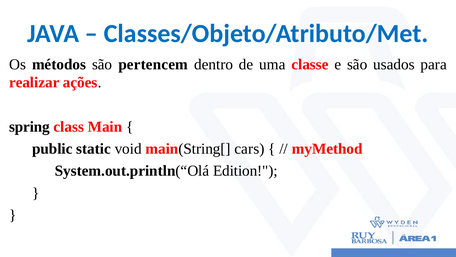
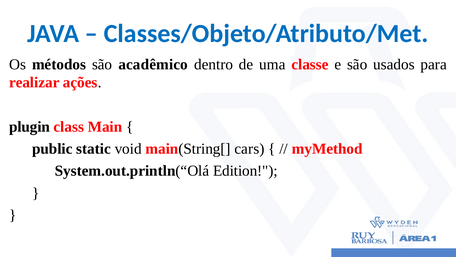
pertencem: pertencem -> acadêmico (153, 64)
spring: spring -> plugin (30, 127)
